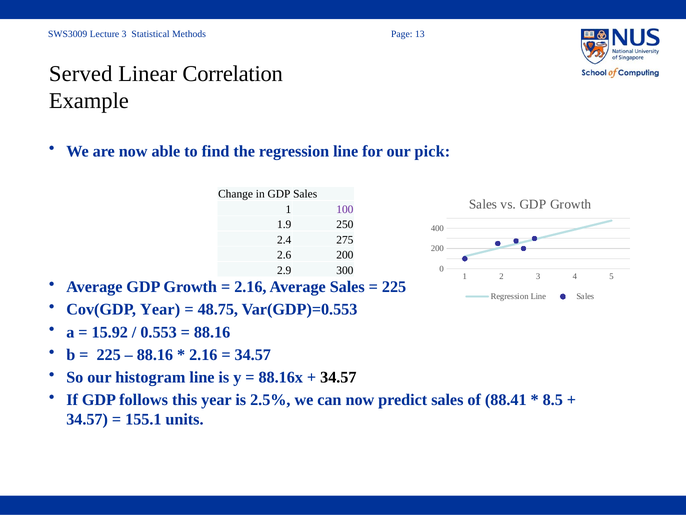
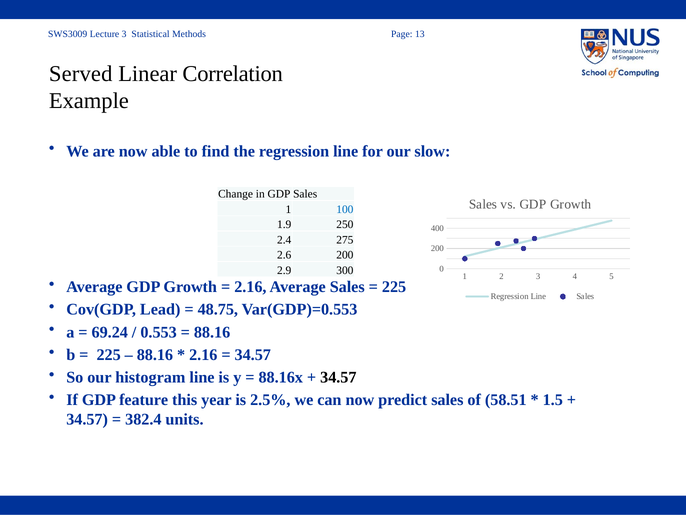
pick: pick -> slow (432, 151)
100 colour: purple -> blue (345, 209)
Cov(GDP Year: Year -> Lead (160, 309)
15.92: 15.92 -> 69.24 (110, 332)
follows: follows -> feature (144, 400)
88.41: 88.41 -> 58.51 (506, 400)
8.5: 8.5 -> 1.5 (553, 400)
155.1: 155.1 -> 382.4 (143, 419)
